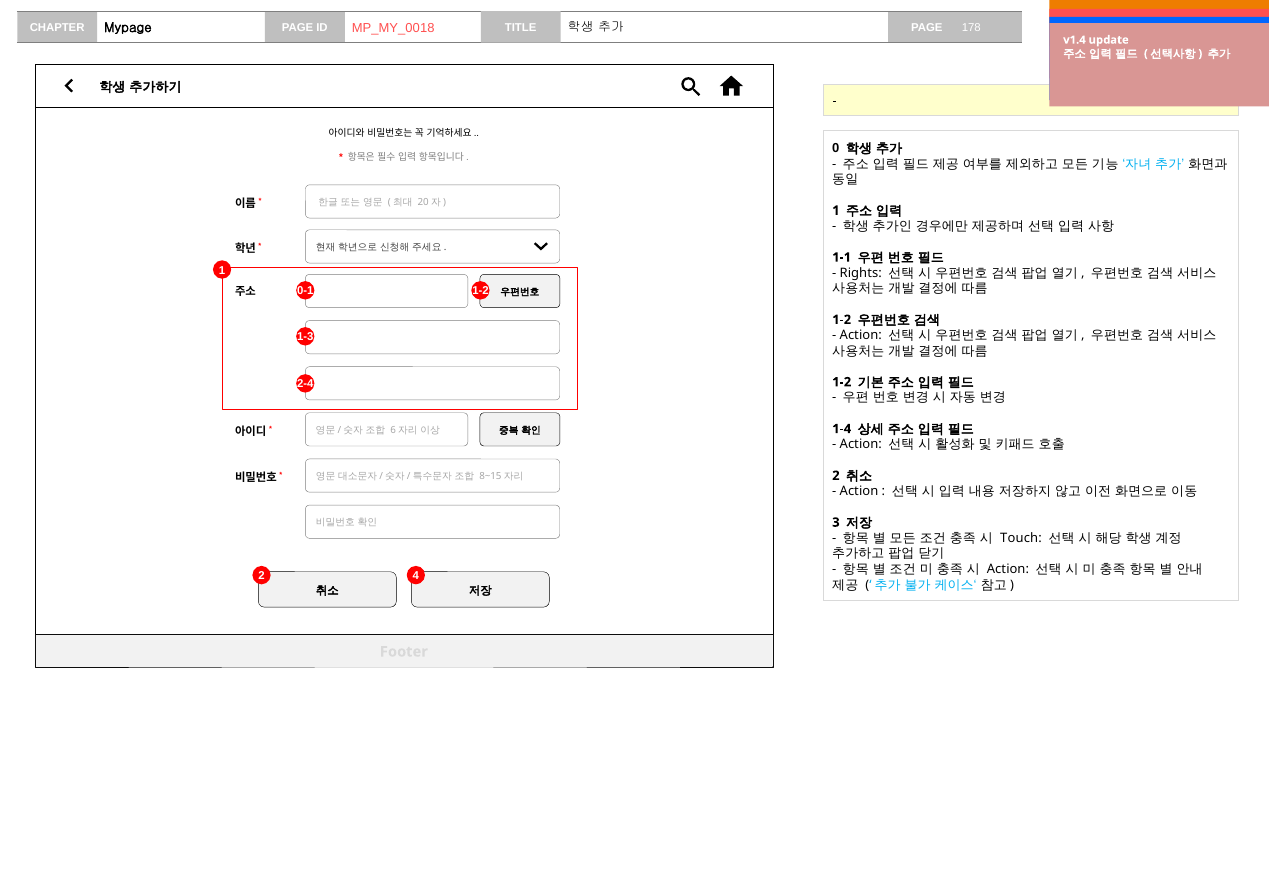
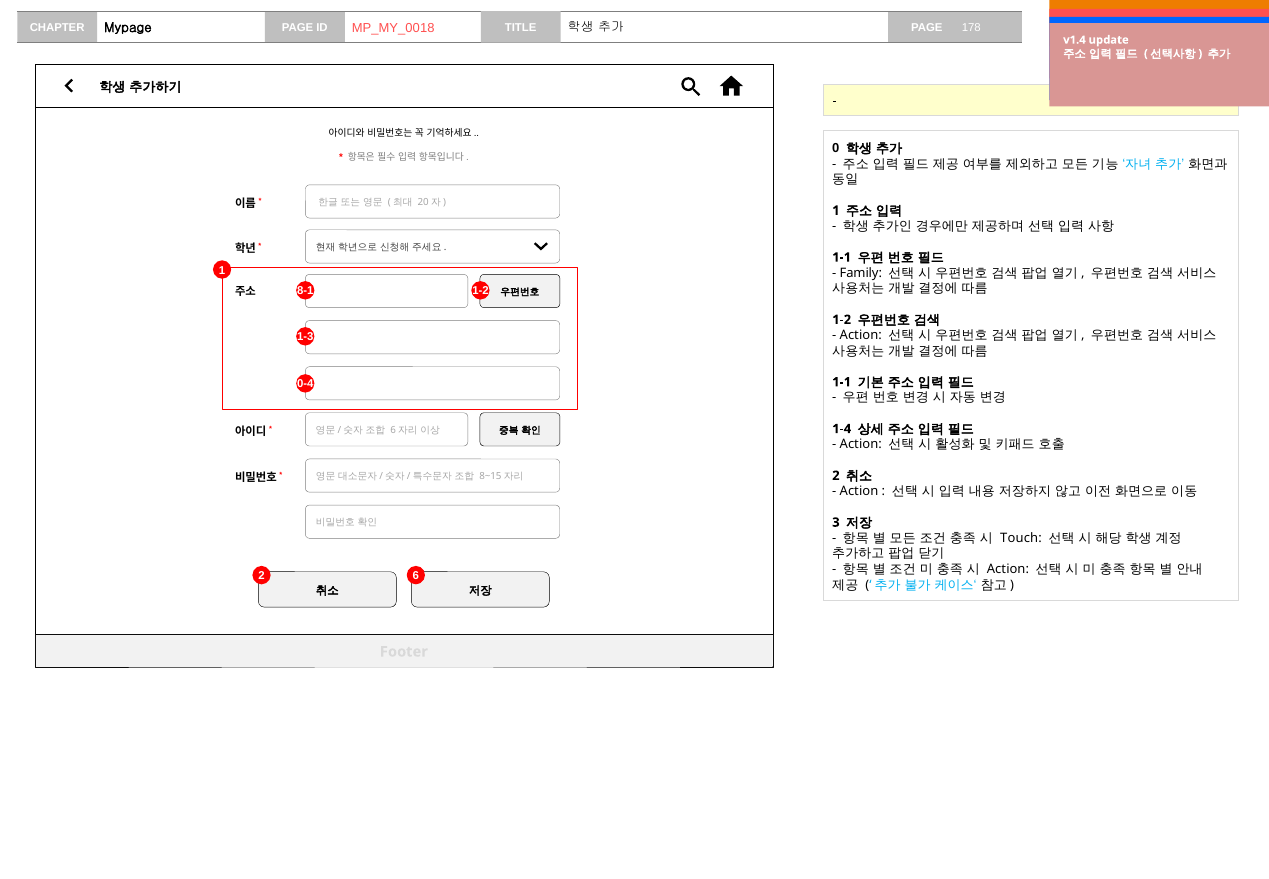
Rights: Rights -> Family (861, 273)
0-1: 0-1 -> 8-1 (305, 291)
2-4: 2-4 -> 0-4 (305, 384)
1-2: 1-2 -> 1-1 (842, 382)
4: 4 -> 6 (416, 576)
